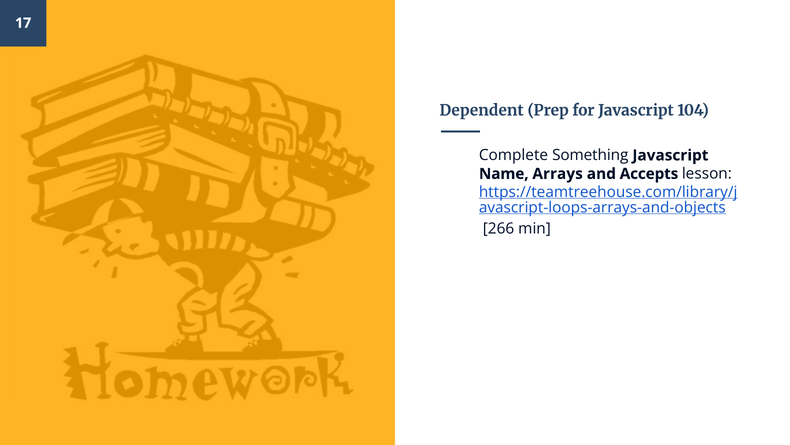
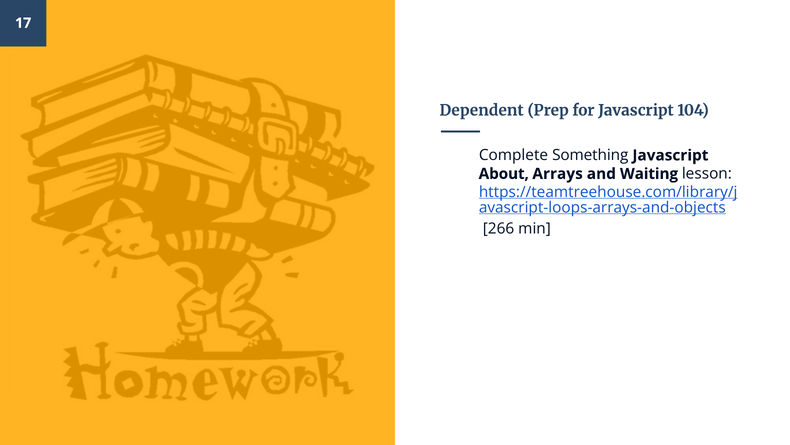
Name: Name -> About (504, 174)
Accepts: Accepts -> Waiting (649, 174)
